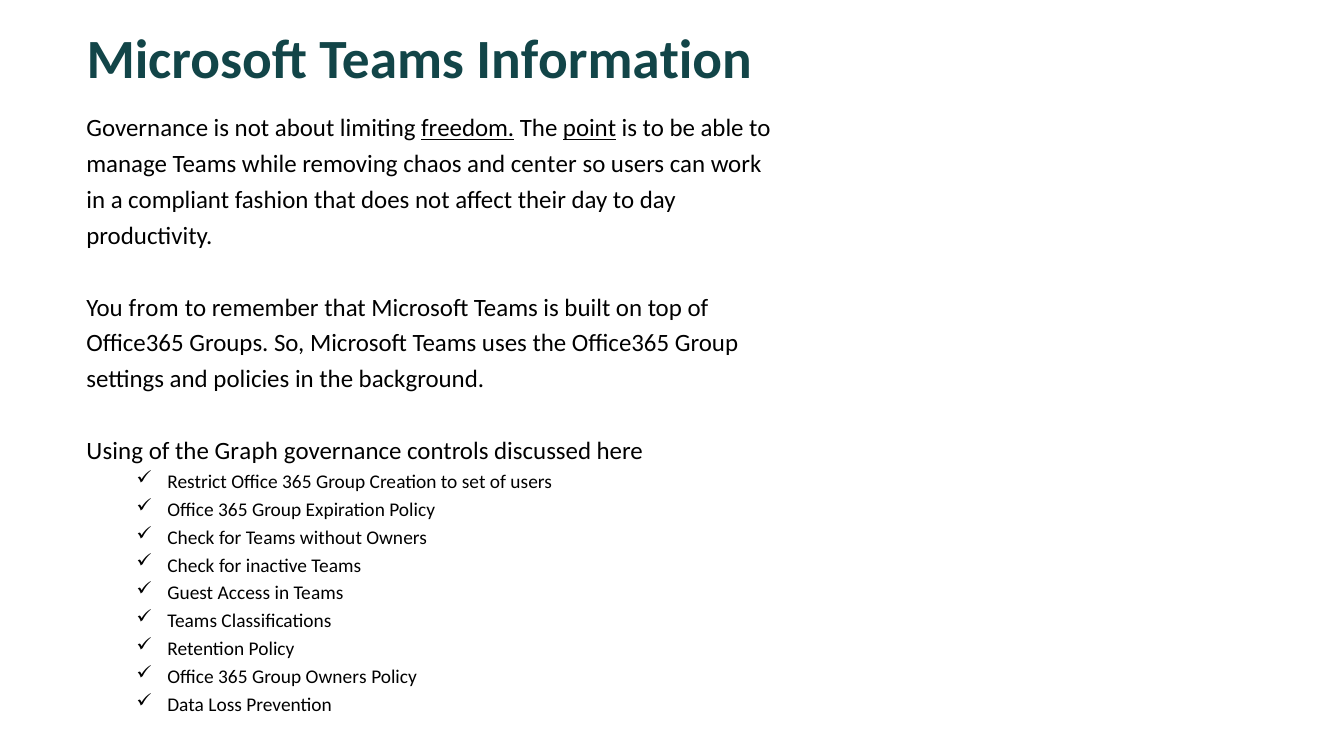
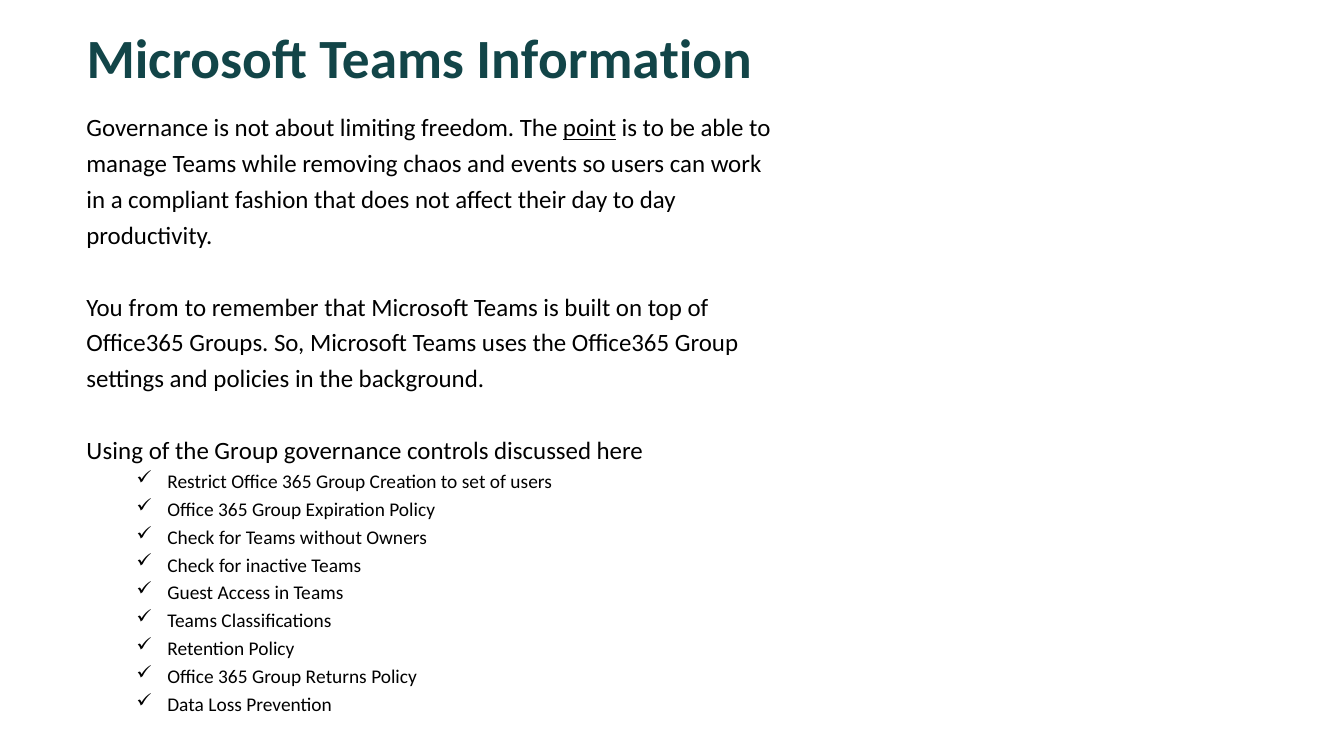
freedom underline: present -> none (468, 129)
center: center -> events (544, 165)
the Graph: Graph -> Group (246, 451)
Group Owners: Owners -> Returns (336, 677)
